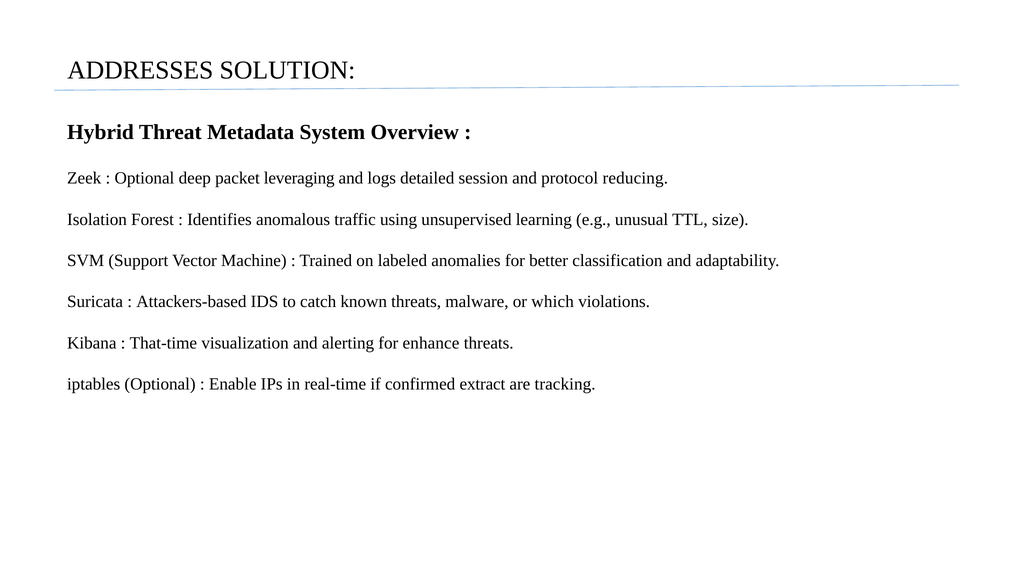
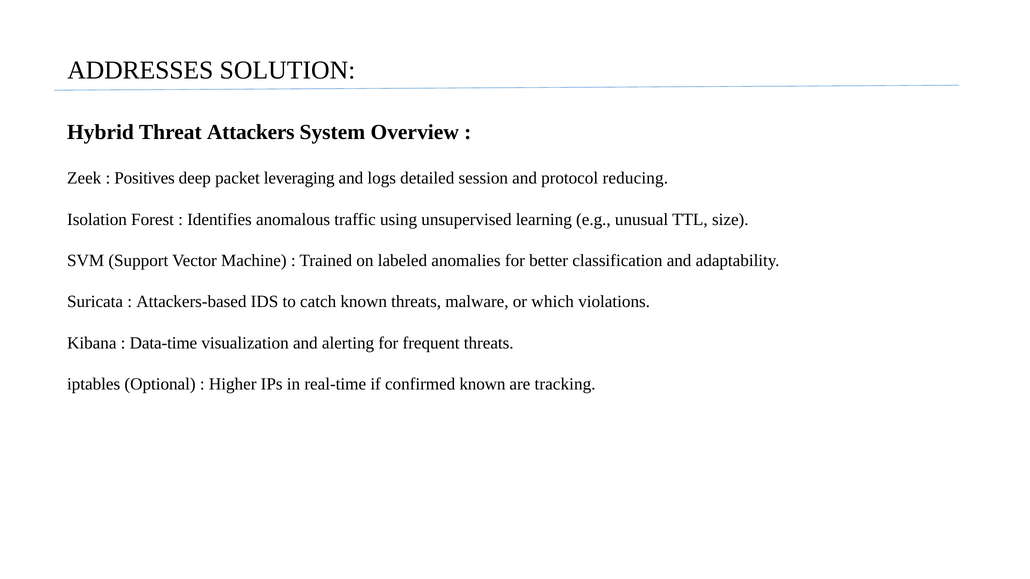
Metadata: Metadata -> Attackers (251, 132)
Optional: Optional -> Positives (145, 178)
That-time: That-time -> Data-time (163, 343)
enhance: enhance -> frequent (431, 343)
Enable: Enable -> Higher (233, 384)
confirmed extract: extract -> known (482, 384)
